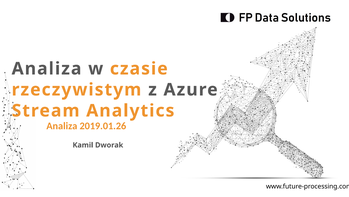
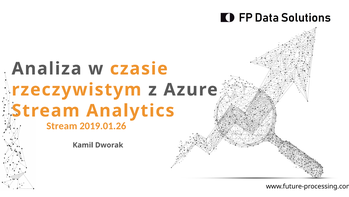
Analiza: Analiza -> Stream (62, 126)
